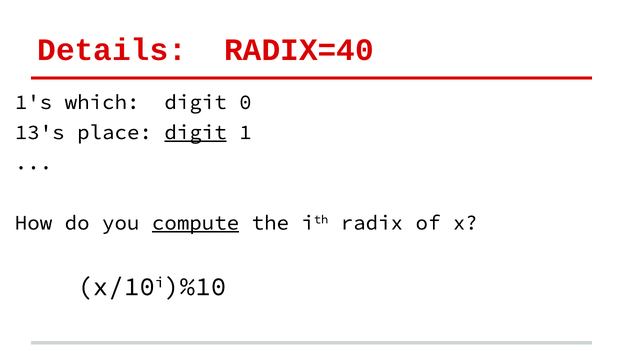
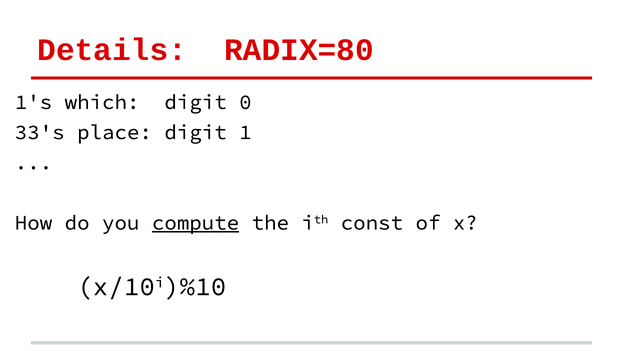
RADIX=40: RADIX=40 -> RADIX=80 (299, 50)
13's: 13's -> 33's (40, 132)
digit underline: present -> none (196, 132)
radix: radix -> const (372, 222)
